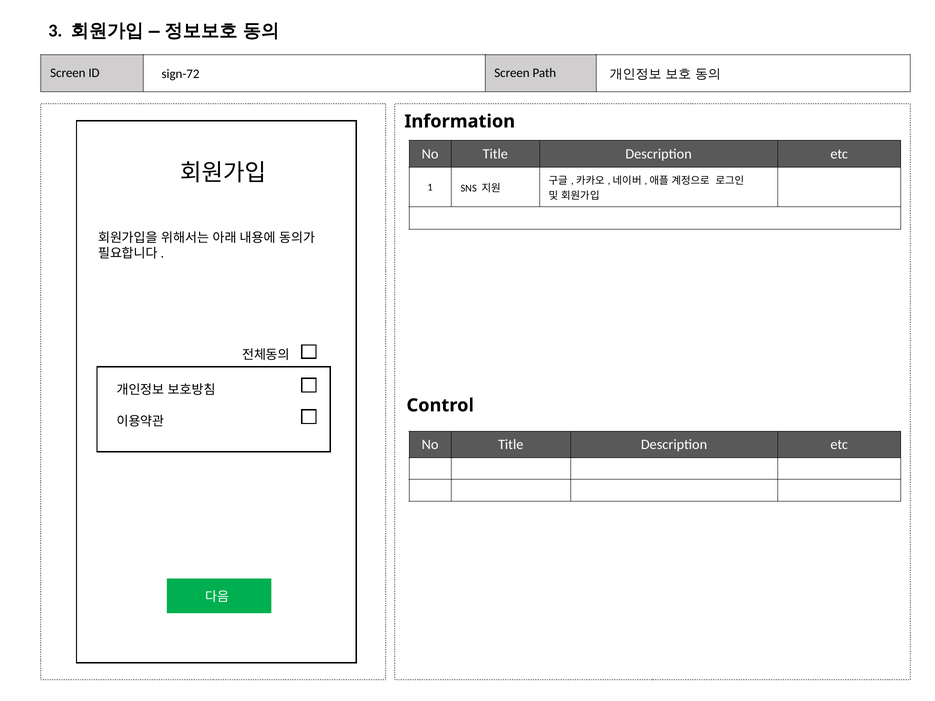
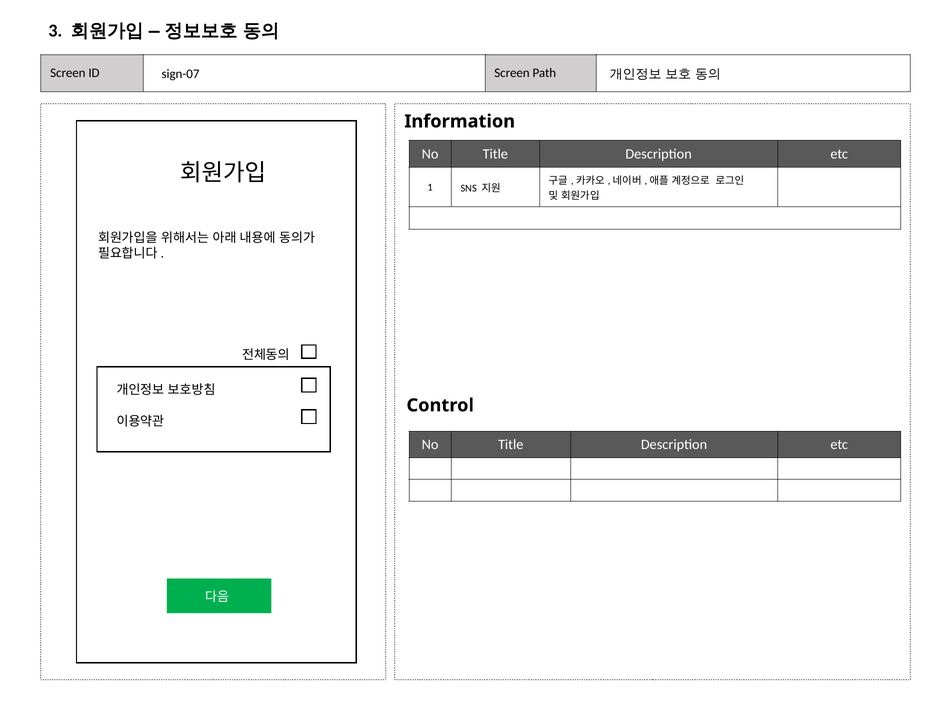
sign-72: sign-72 -> sign-07 (180, 74)
